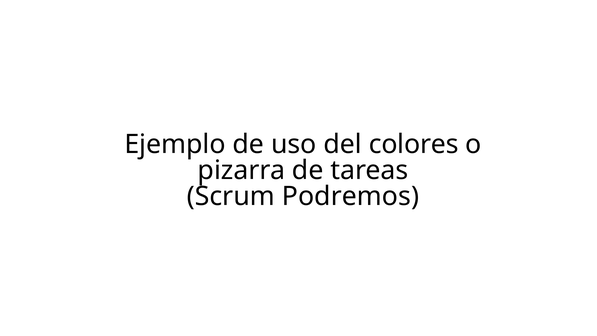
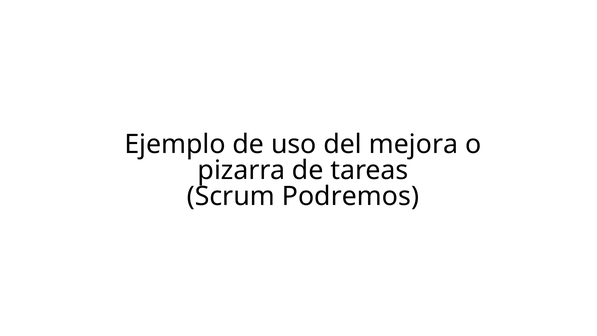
colores: colores -> mejora (413, 144)
